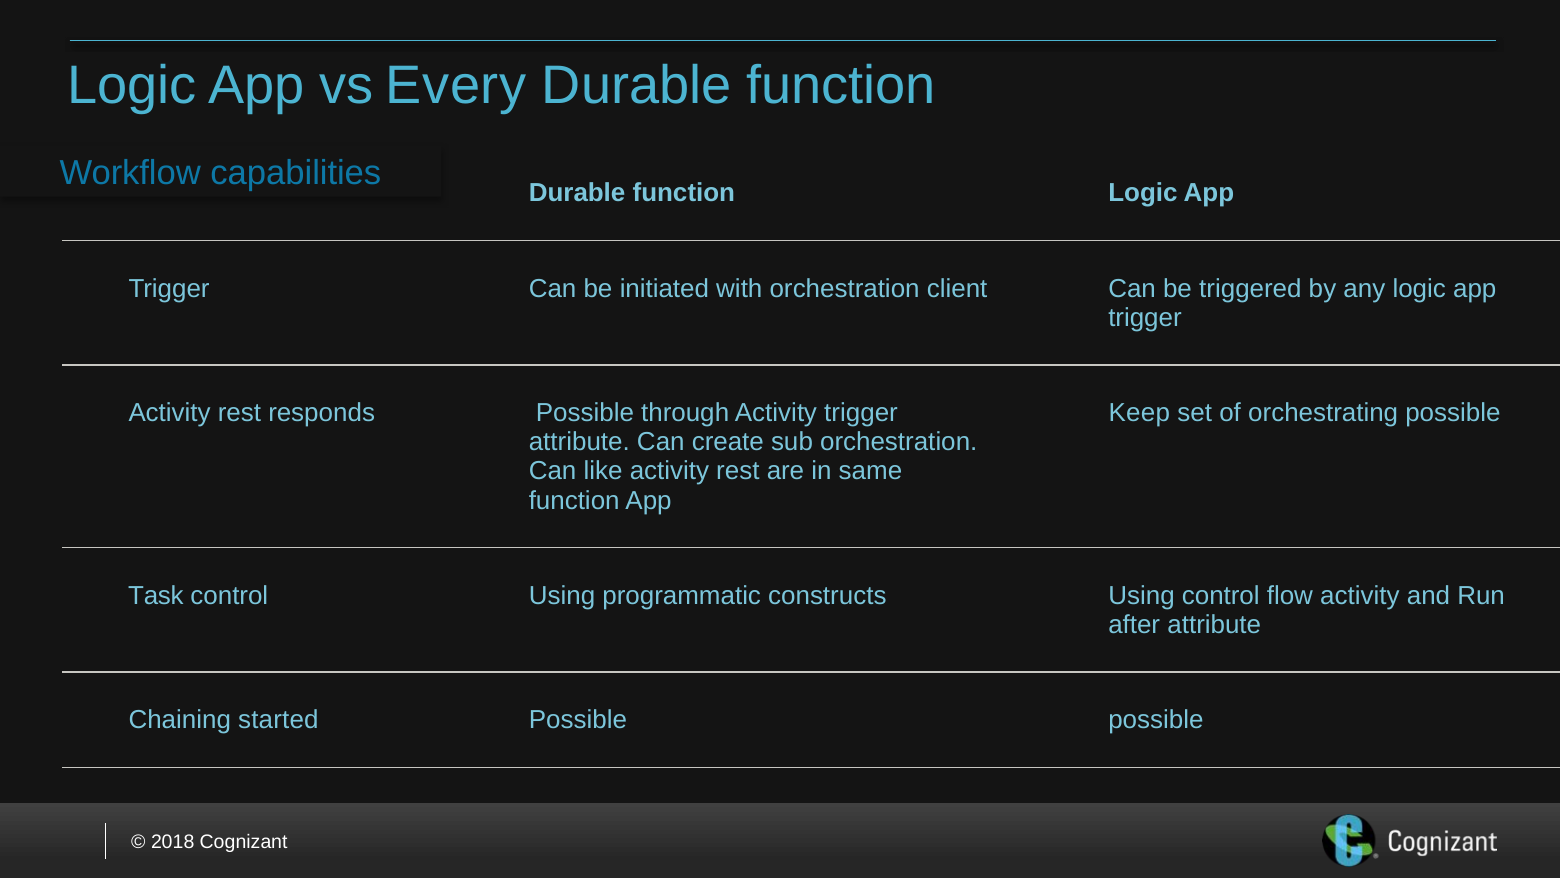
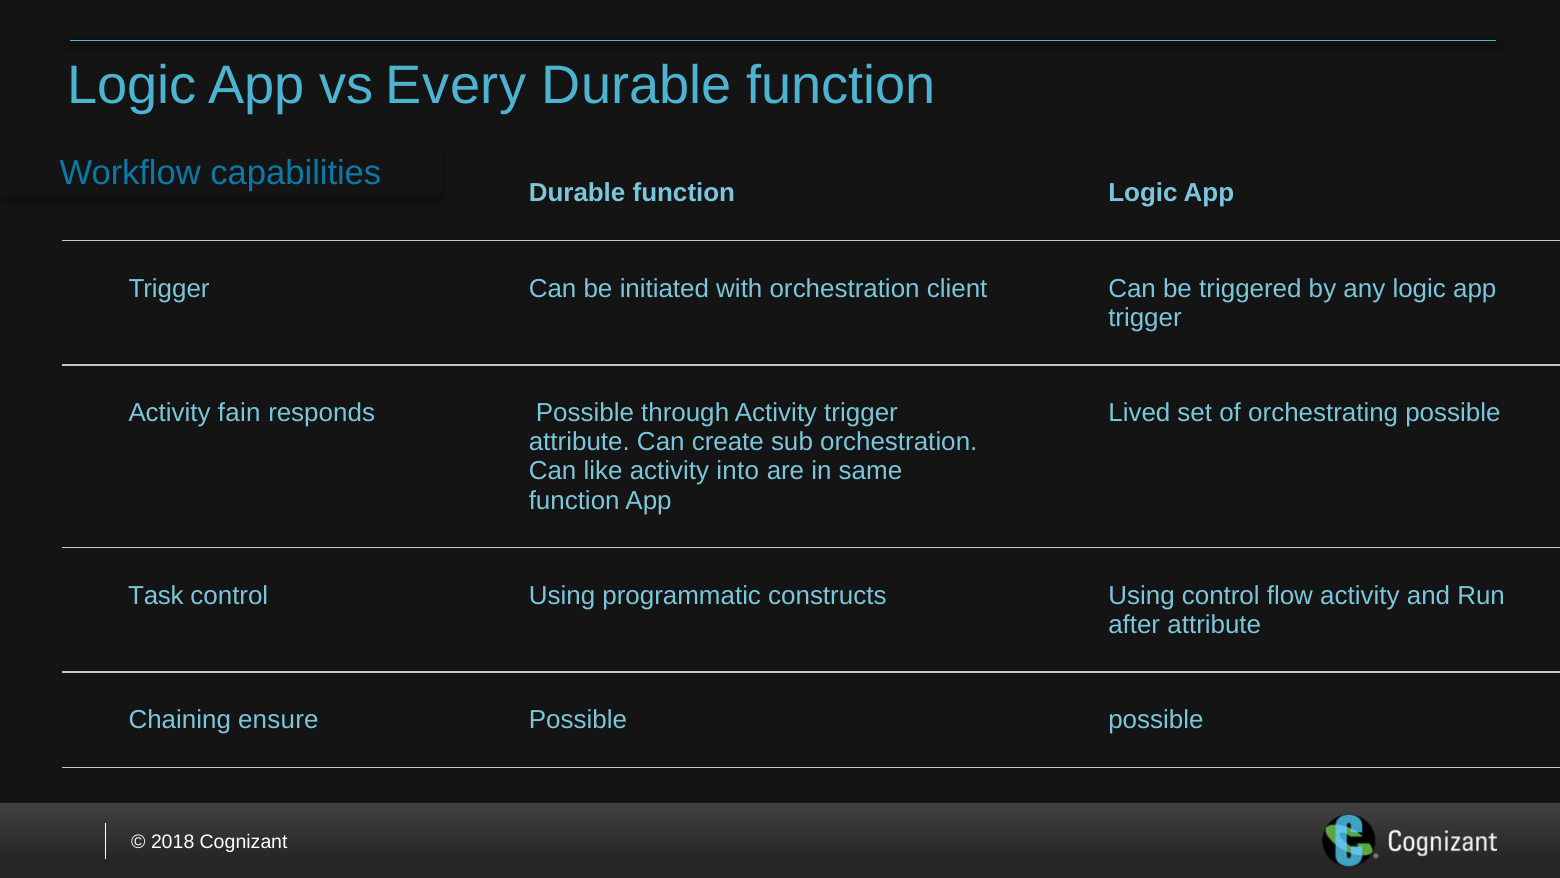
rest: rest -> fain (239, 413)
Keep: Keep -> Lived (1139, 413)
rest: rest -> into (738, 471)
started: started -> ensure (278, 720)
